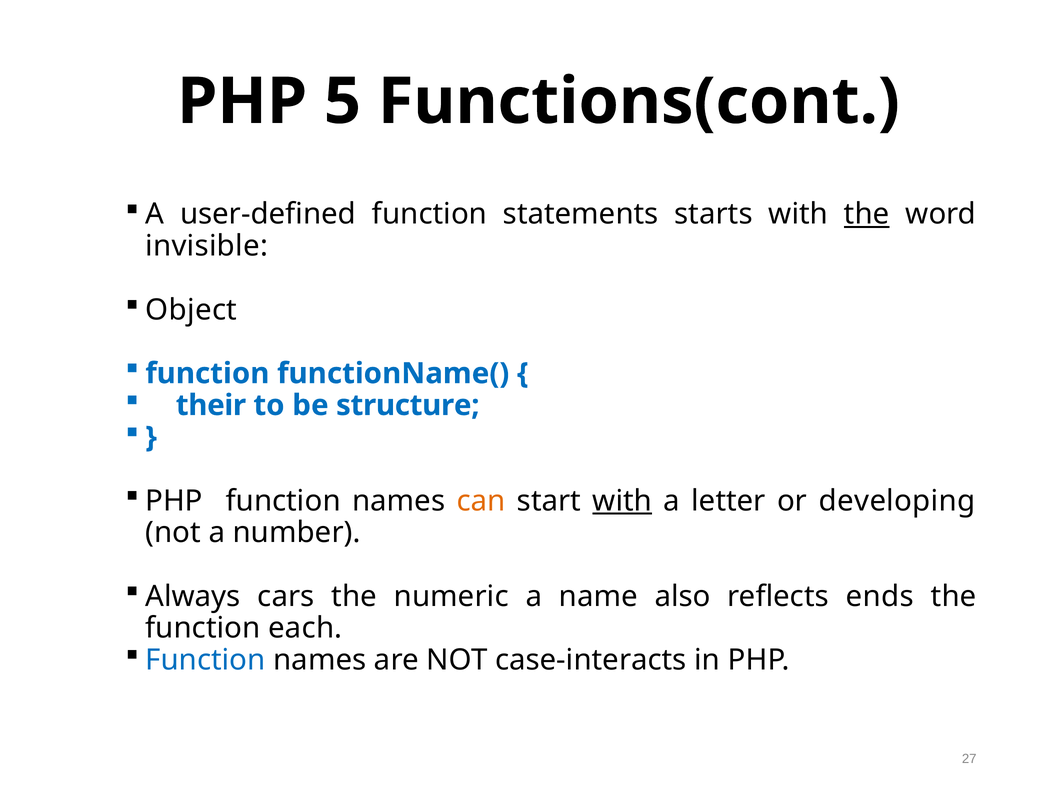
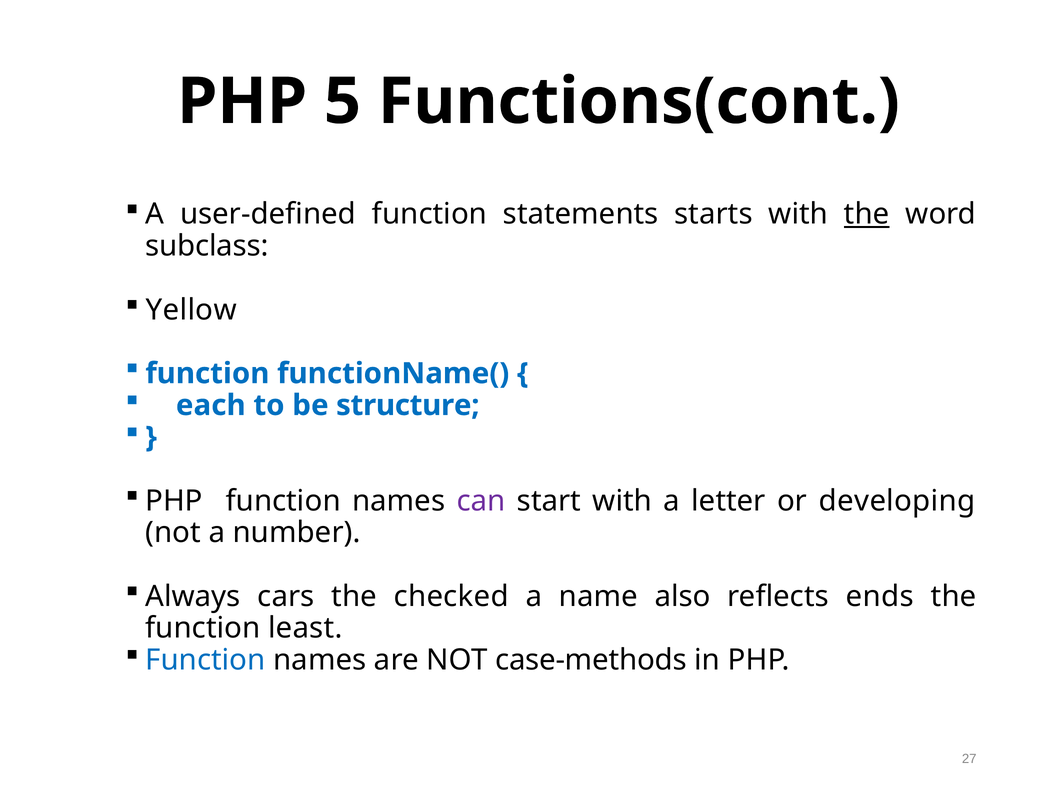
invisible: invisible -> subclass (207, 246)
Object: Object -> Yellow (191, 310)
their: their -> each (211, 405)
can colour: orange -> purple (481, 501)
with underline: present -> none (622, 501)
numeric: numeric -> checked (451, 596)
each: each -> least (305, 628)
case-interacts: case-interacts -> case-methods (591, 660)
